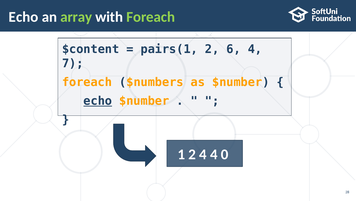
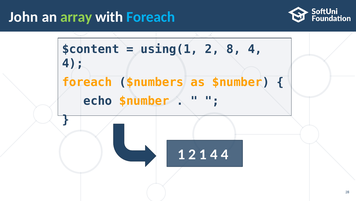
Echo: Echo -> John (23, 17)
Foreach colour: light green -> light blue (151, 17)
pairs(1: pairs(1 -> using(1 (169, 49)
6: 6 -> 8 (234, 49)
7: 7 -> 4 (73, 63)
echo underline: present -> none (98, 101)
2 4: 4 -> 1 (203, 154)
0: 0 -> 4 (225, 154)
